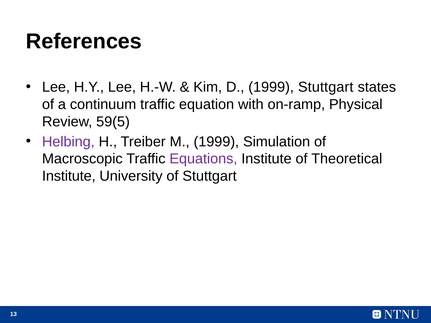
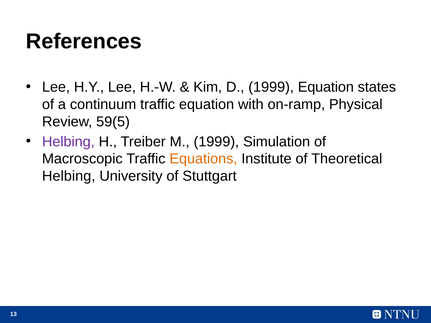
1999 Stuttgart: Stuttgart -> Equation (326, 87)
Equations colour: purple -> orange (203, 159)
Institute: Institute -> Helbing (69, 176)
